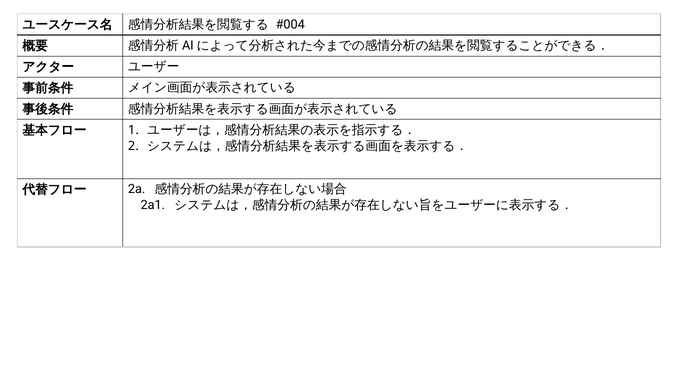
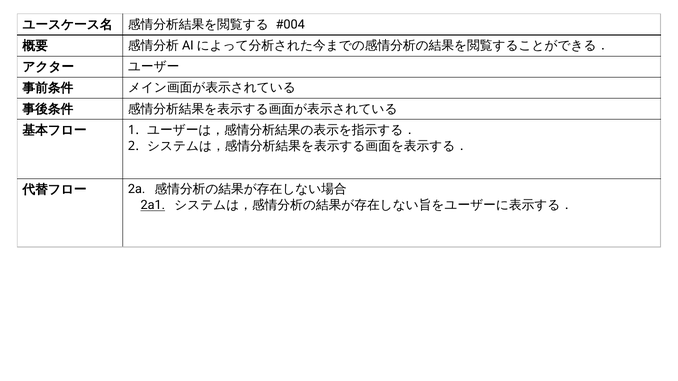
2a1 underline: none -> present (153, 205)
